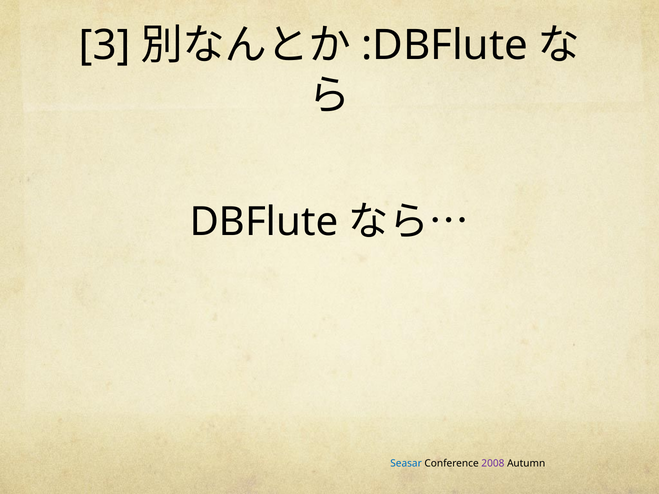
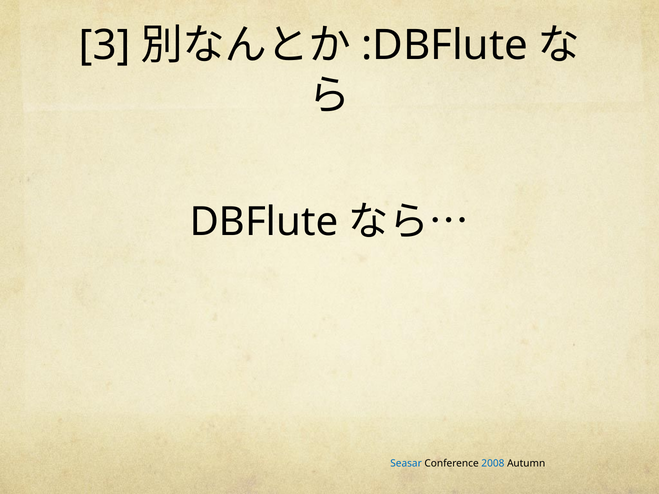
2008 colour: purple -> blue (493, 464)
